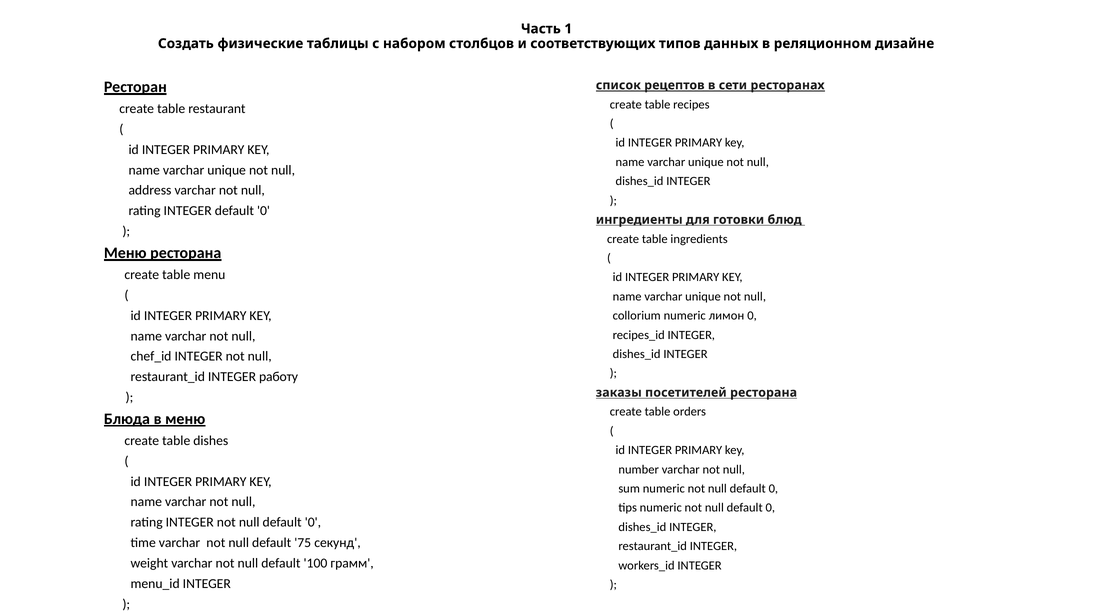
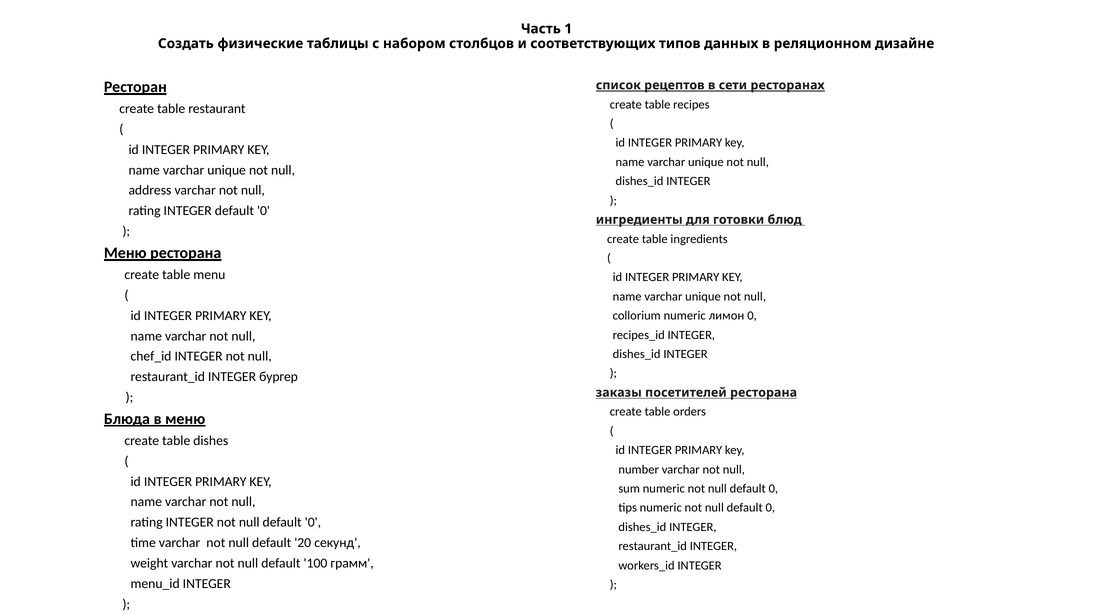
работу: работу -> бургер (279, 377)
75: 75 -> 20 (303, 543)
